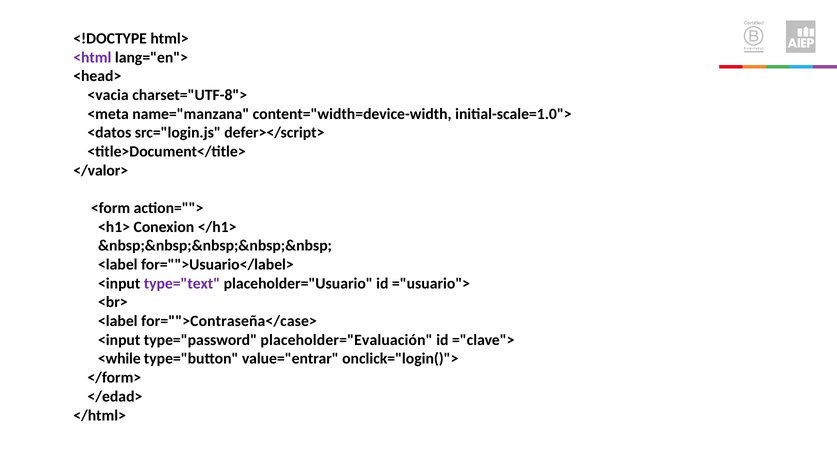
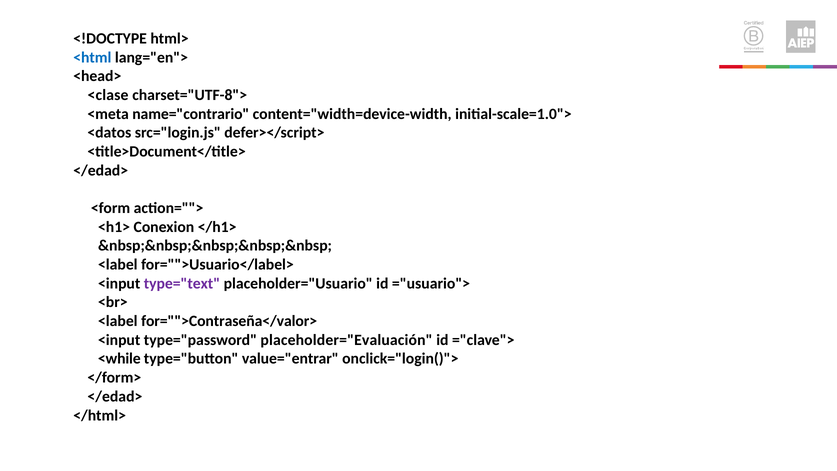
<html colour: purple -> blue (92, 57)
<vacia: <vacia -> <clase (108, 95)
name="manzana: name="manzana -> name="contrario (191, 114)
</valor>: </valor> -> </edad> (101, 170)
for="">Contraseña</case>: for="">Contraseña</case> -> for="">Contraseña</valor> (229, 321)
